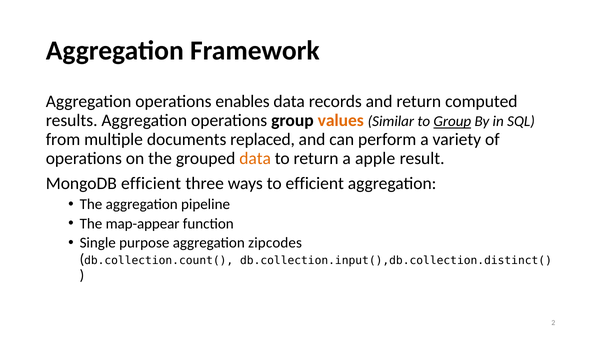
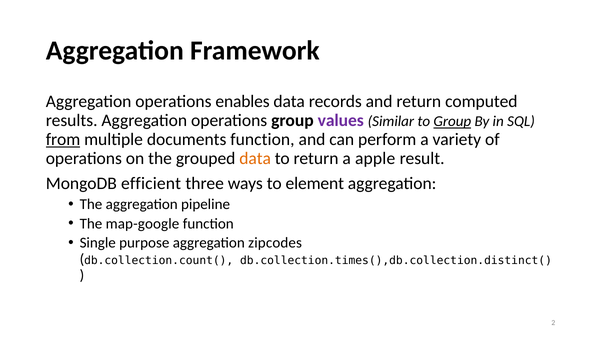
values colour: orange -> purple (341, 121)
from underline: none -> present (63, 139)
documents replaced: replaced -> function (262, 139)
to efficient: efficient -> element (315, 184)
map-appear: map-appear -> map-google (143, 224)
db.collection.input(),db.collection.distinct(: db.collection.input(),db.collection.distinct( -> db.collection.times(),db.collection.distinct( (396, 260)
